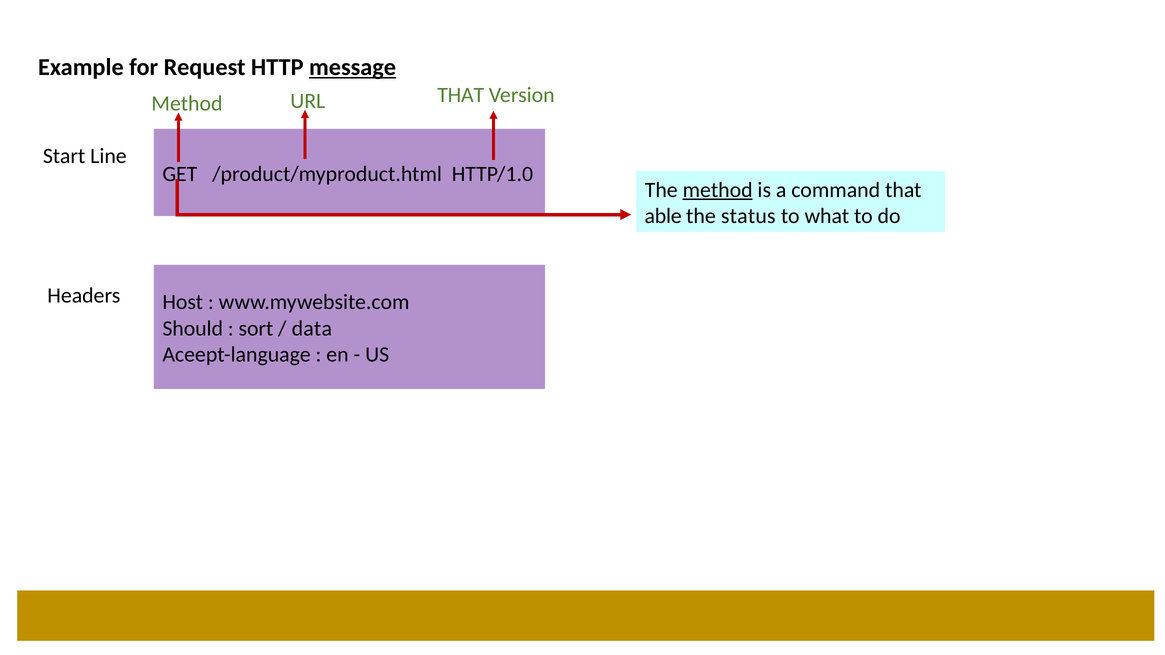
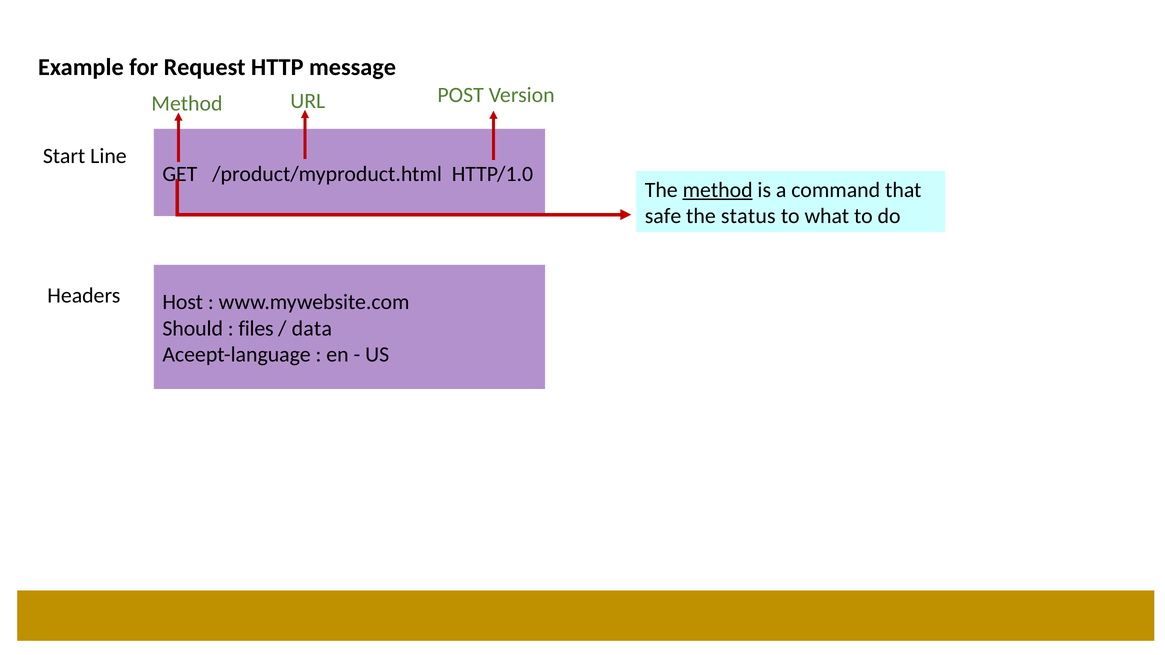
message underline: present -> none (353, 67)
URL THAT: THAT -> POST (461, 95)
able: able -> safe (663, 216)
sort: sort -> files (256, 329)
